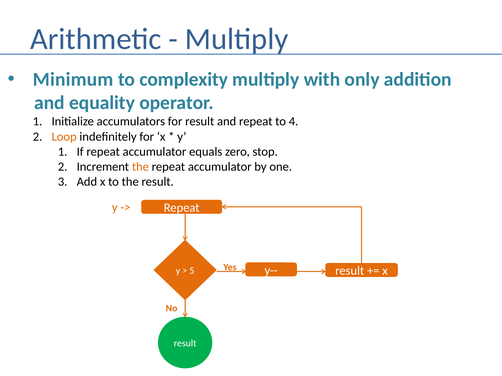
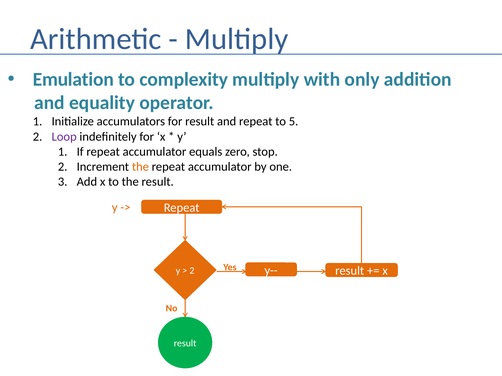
Minimum: Minimum -> Emulation (73, 79)
4: 4 -> 5 (294, 122)
Loop colour: orange -> purple (64, 137)
5: 5 -> 2 (192, 271)
